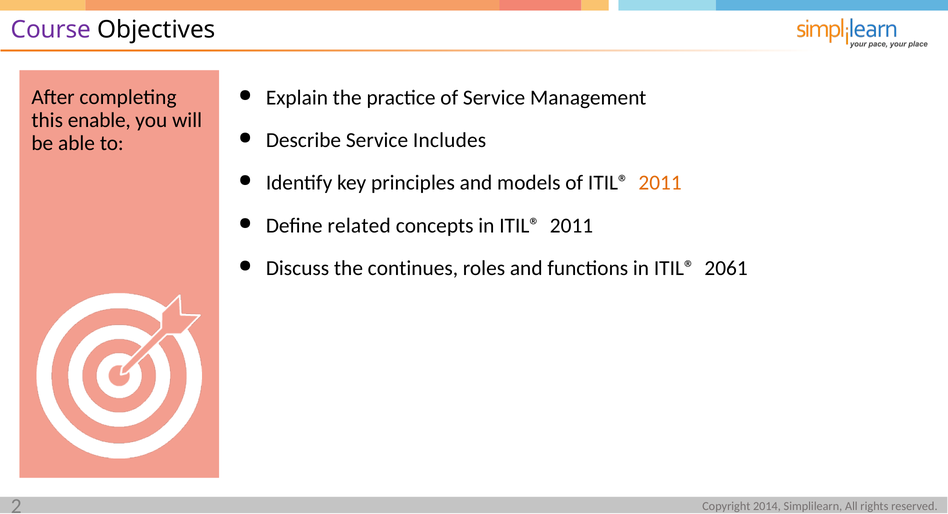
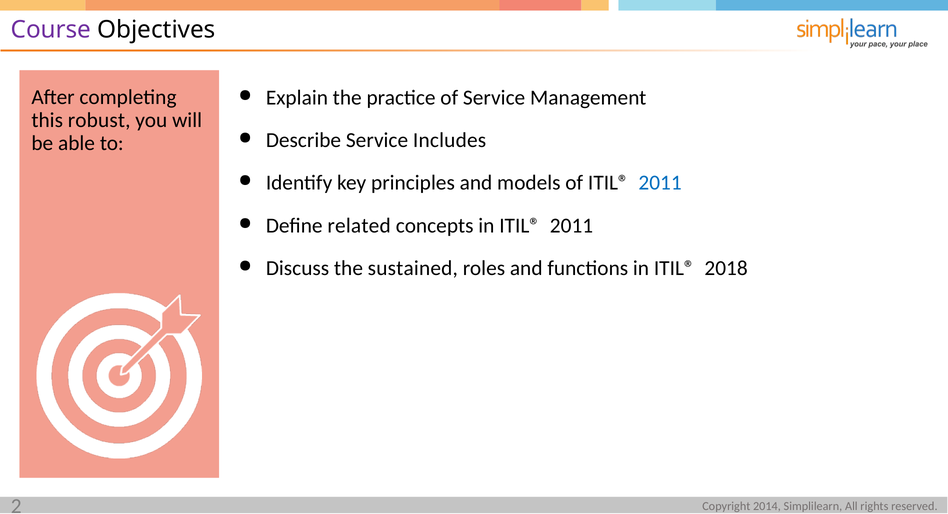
enable: enable -> robust (99, 120)
2011 colour: orange -> blue (660, 183)
continues: continues -> sustained (413, 268)
2061: 2061 -> 2018 (726, 268)
